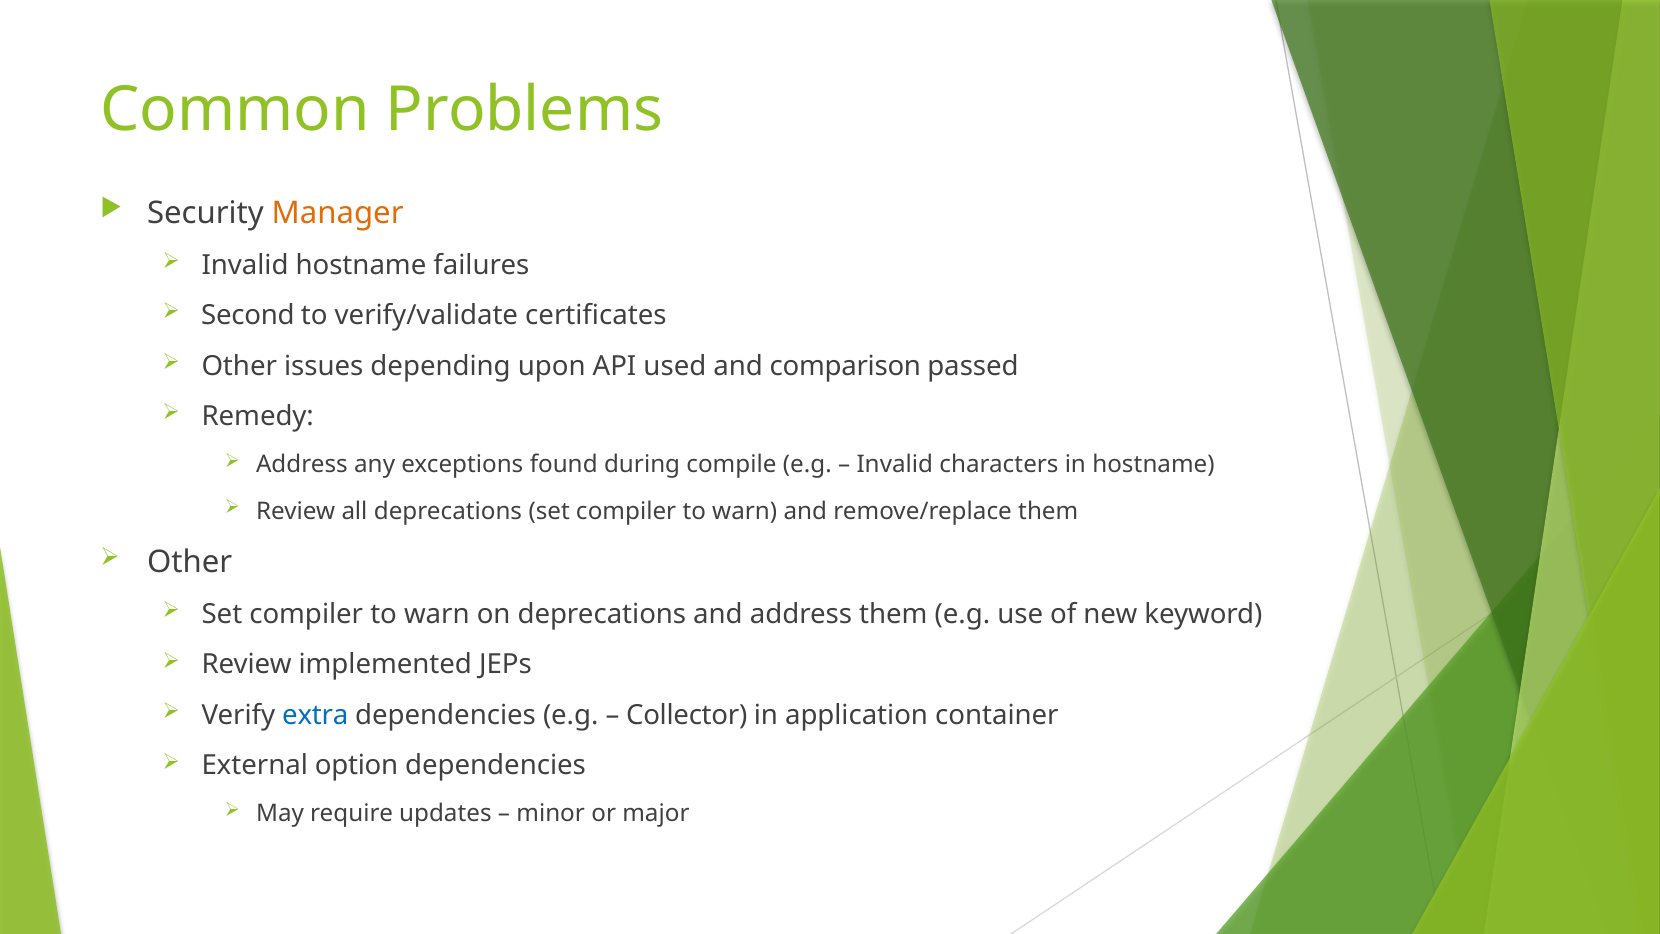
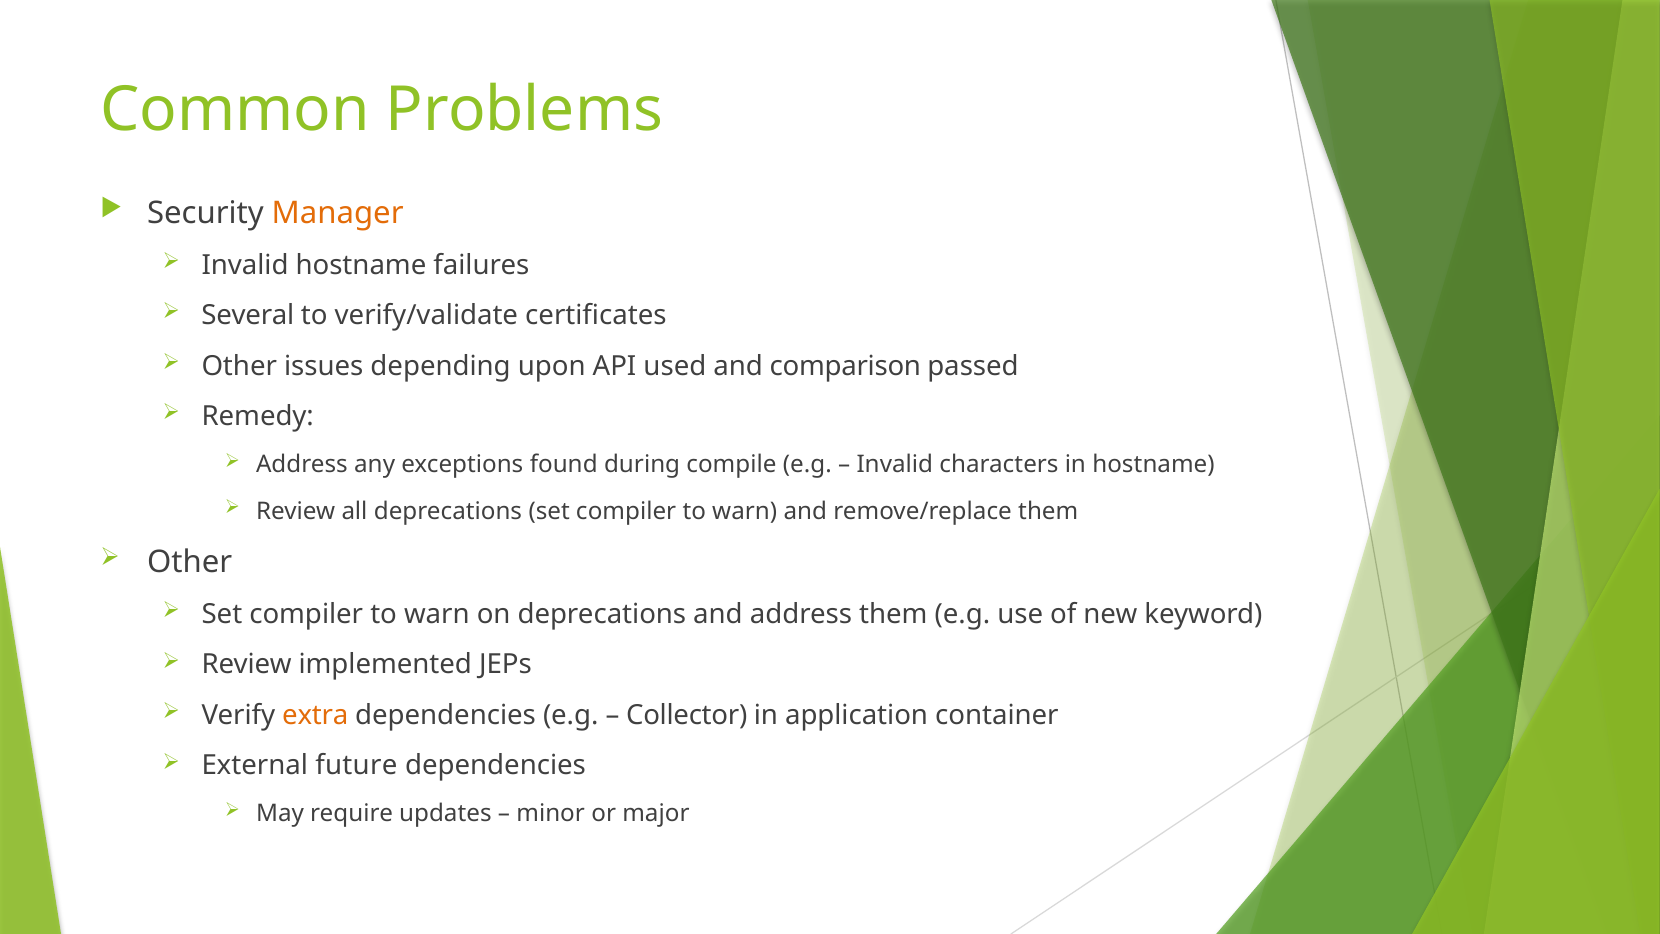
Second: Second -> Several (248, 315)
extra colour: blue -> orange (315, 715)
option: option -> future (356, 766)
